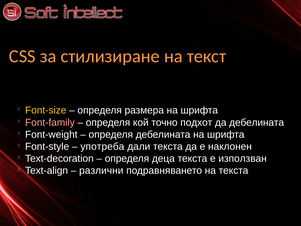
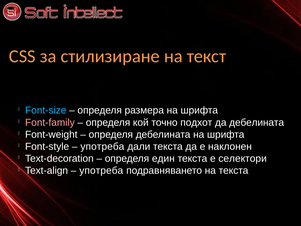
Font-size colour: yellow -> light blue (46, 110)
деца: деца -> един (163, 158)
използван: използван -> селектори (243, 158)
различни: различни -> употреба (101, 170)
